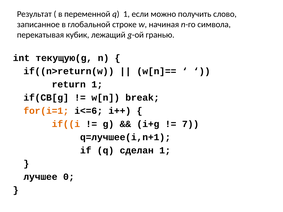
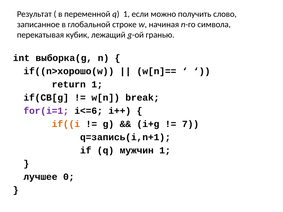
текущую(g: текущую(g -> выборка(g (64, 58)
if((n>return(w: if((n>return(w -> if((n>хорошо(w (69, 71)
for(i=1 colour: orange -> purple (46, 111)
q=лучшее(i,n+1: q=лучшее(i,n+1 -> q=запись(i,n+1 (125, 137)
сделан: сделан -> мужчин (137, 151)
